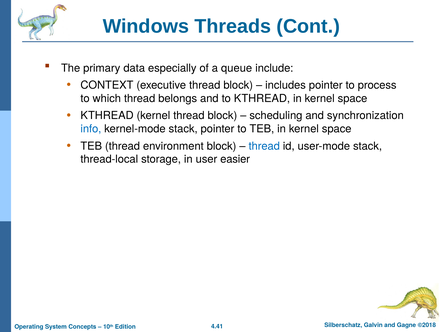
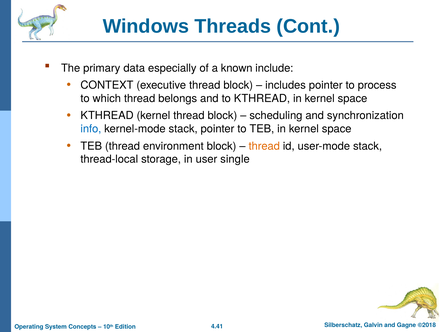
queue: queue -> known (237, 68)
thread colour: blue -> orange (264, 146)
easier: easier -> single (235, 159)
